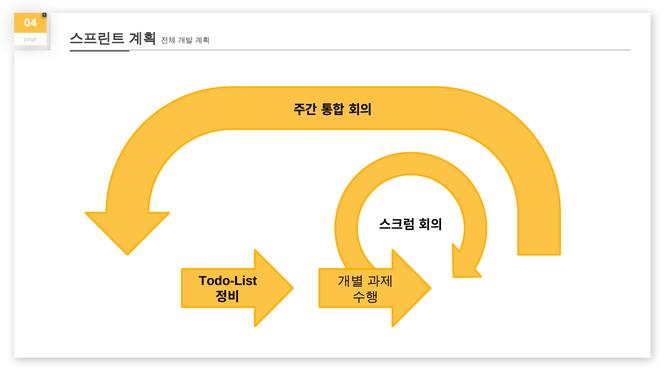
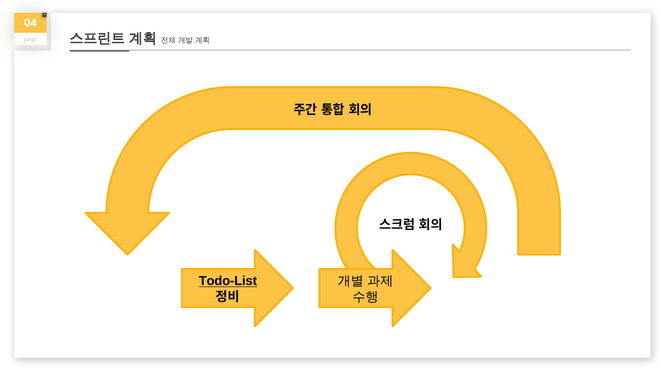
Todo-List underline: none -> present (228, 281)
